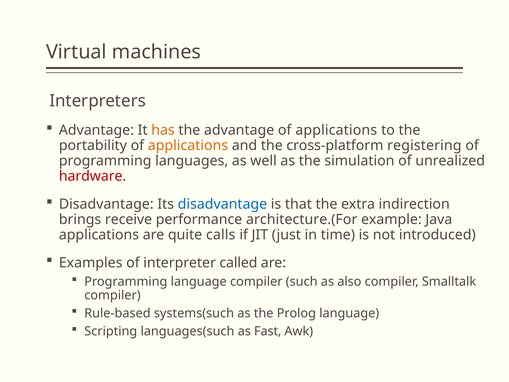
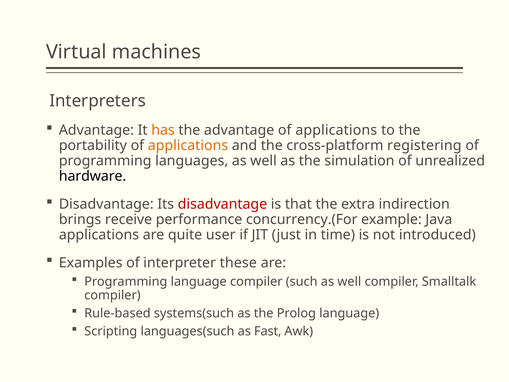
hardware colour: red -> black (93, 176)
disadvantage colour: blue -> red (222, 204)
architecture.(For: architecture.(For -> concurrency.(For (302, 219)
calls: calls -> user (221, 235)
called: called -> these (238, 263)
such as also: also -> well (349, 281)
